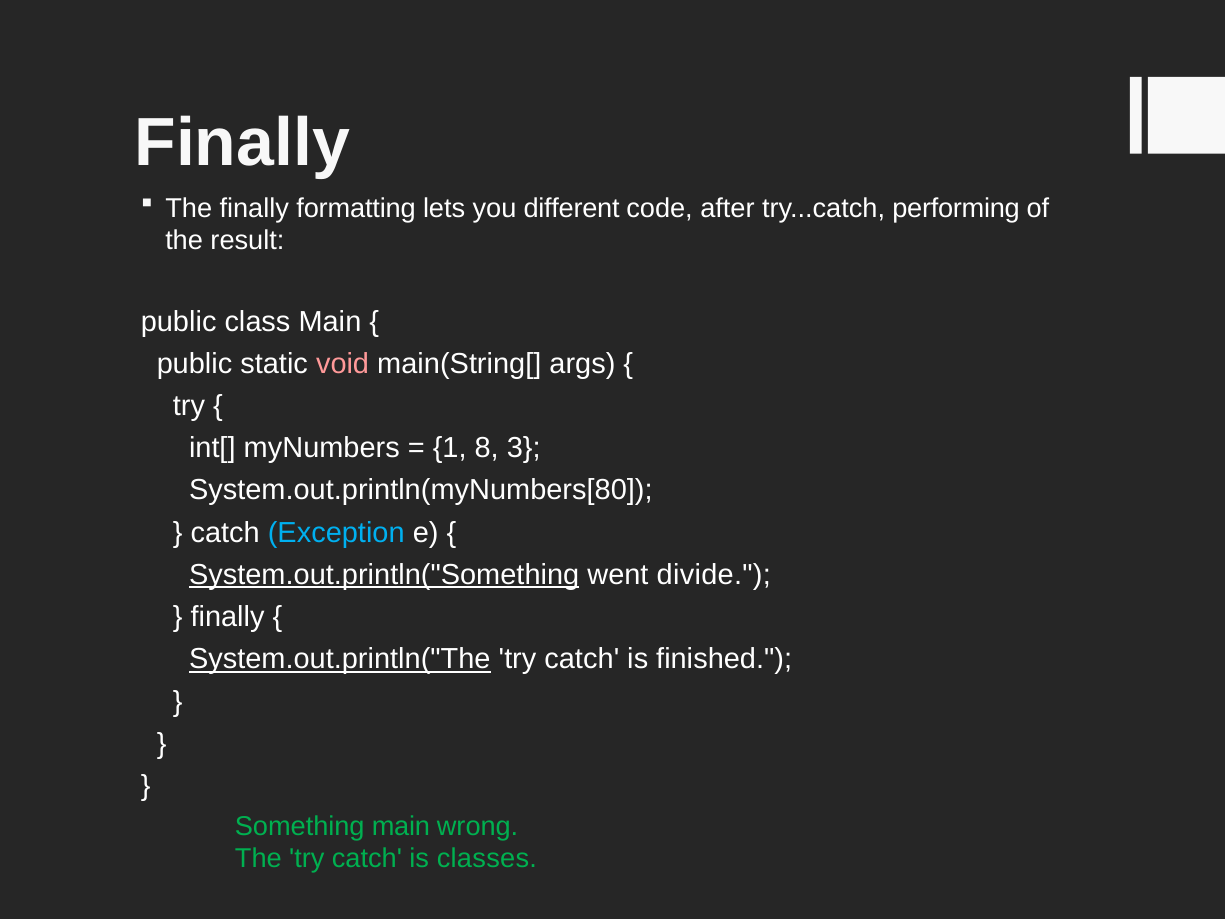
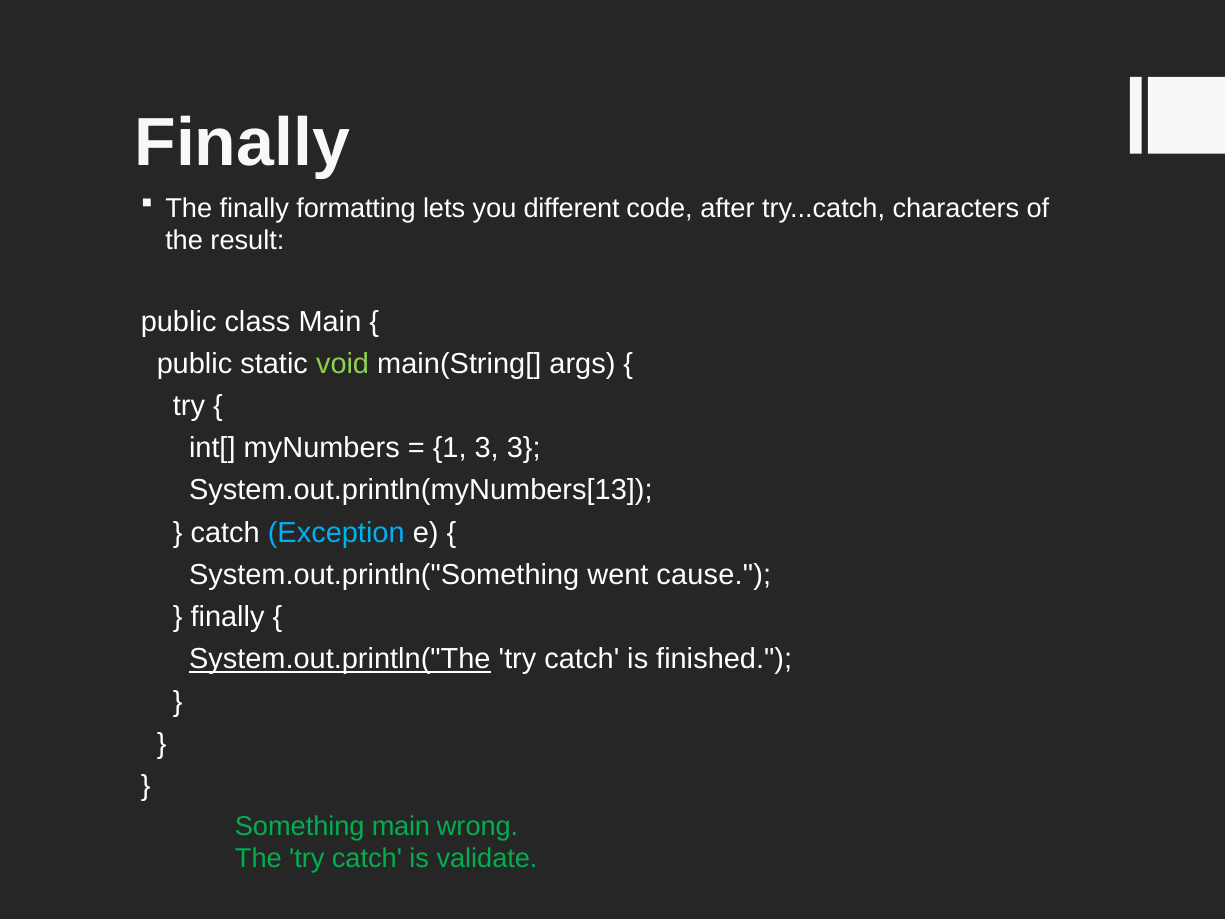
performing: performing -> characters (956, 208)
void colour: pink -> light green (343, 364)
1 8: 8 -> 3 (487, 448)
System.out.println(myNumbers[80: System.out.println(myNumbers[80 -> System.out.println(myNumbers[13 (421, 490)
System.out.println("Something underline: present -> none (384, 575)
divide: divide -> cause (714, 575)
classes: classes -> validate (487, 859)
